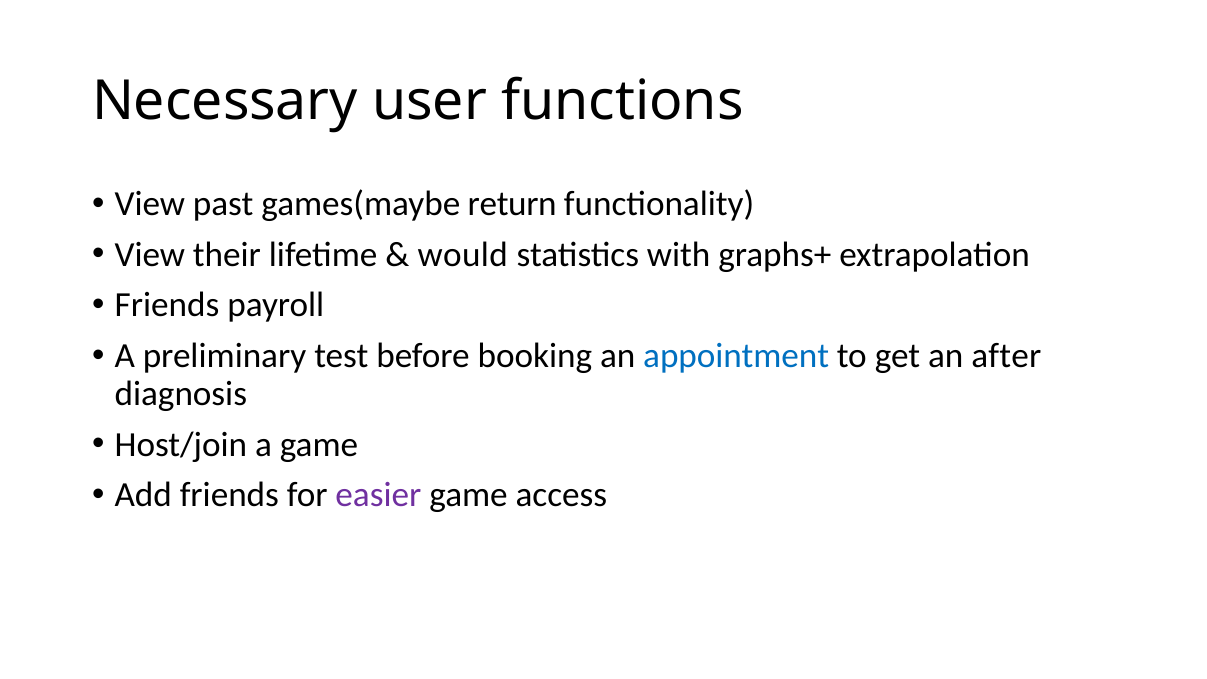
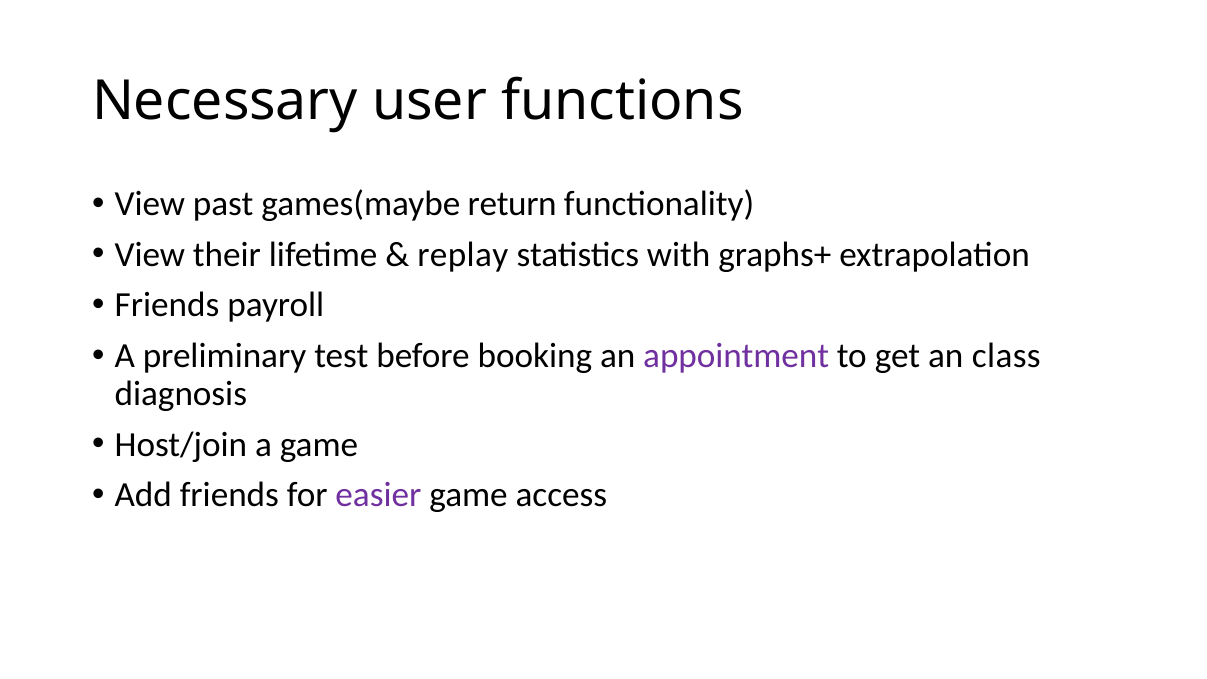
would: would -> replay (463, 255)
appointment colour: blue -> purple (736, 356)
after: after -> class (1006, 356)
